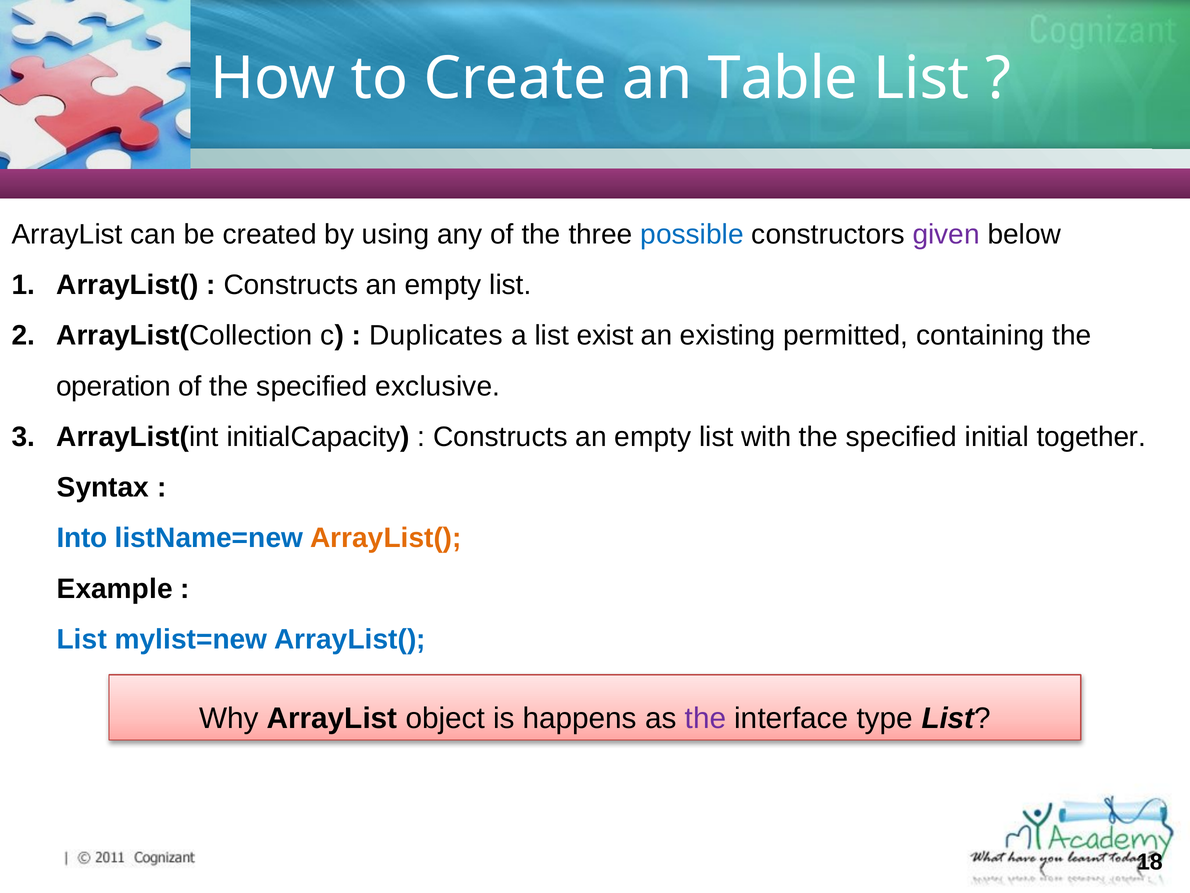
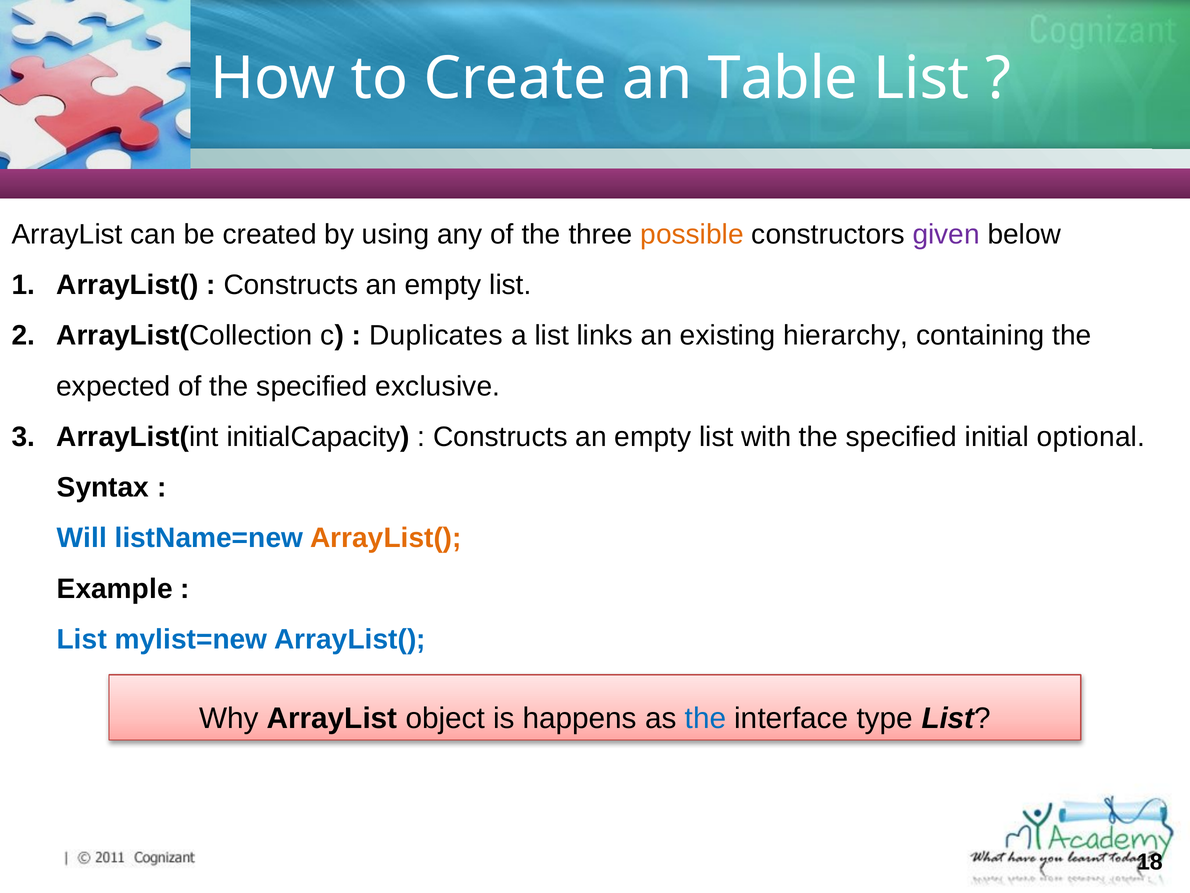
possible colour: blue -> orange (692, 234)
exist: exist -> links (605, 335)
permitted: permitted -> hierarchy (846, 335)
operation: operation -> expected (113, 386)
together: together -> optional (1091, 437)
Into: Into -> Will (82, 538)
the colour: purple -> blue (706, 718)
